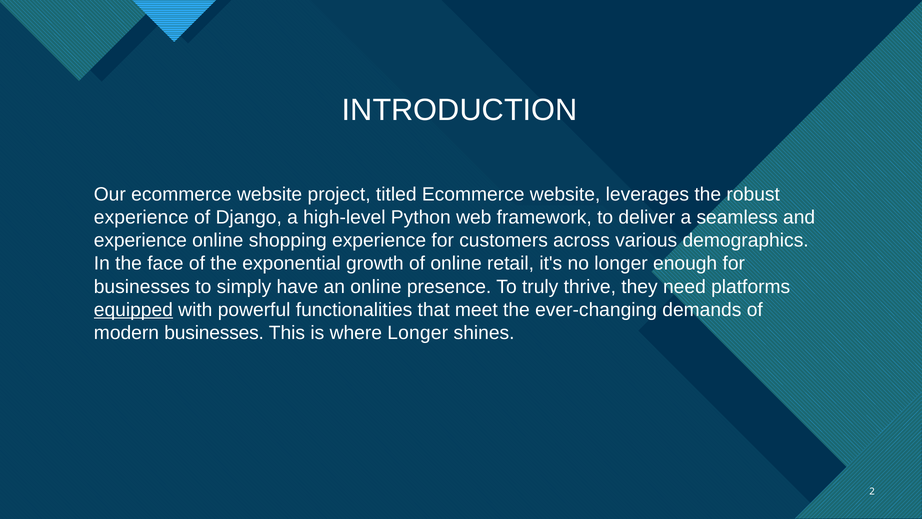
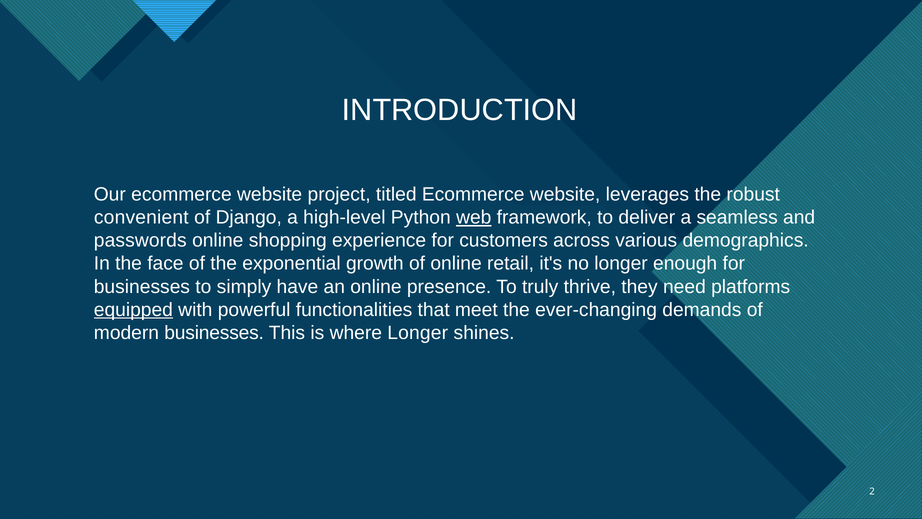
experience: experience -> convenient (141, 217)
web underline: none -> present (474, 217)
experience: experience -> passwords (140, 240)
